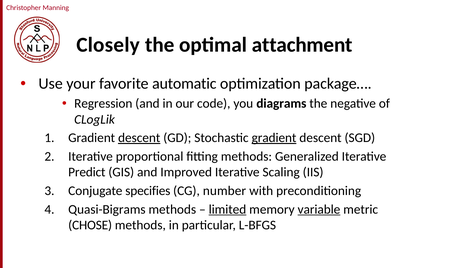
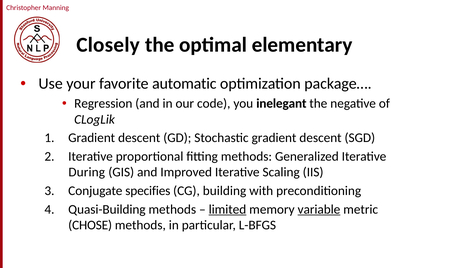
attachment: attachment -> elementary (302, 45)
diagrams: diagrams -> inelegant (281, 103)
descent underline: present -> none (139, 138)
gradient underline: present -> none (274, 138)
Predict: Predict -> During (87, 172)
number: number -> building (225, 191)
Quasi-Bigrams: Quasi-Bigrams -> Quasi-Building (107, 209)
